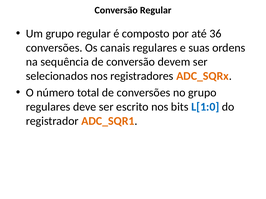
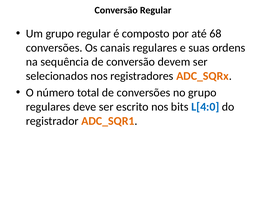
36: 36 -> 68 (215, 34)
L[1:0: L[1:0 -> L[4:0 (205, 107)
